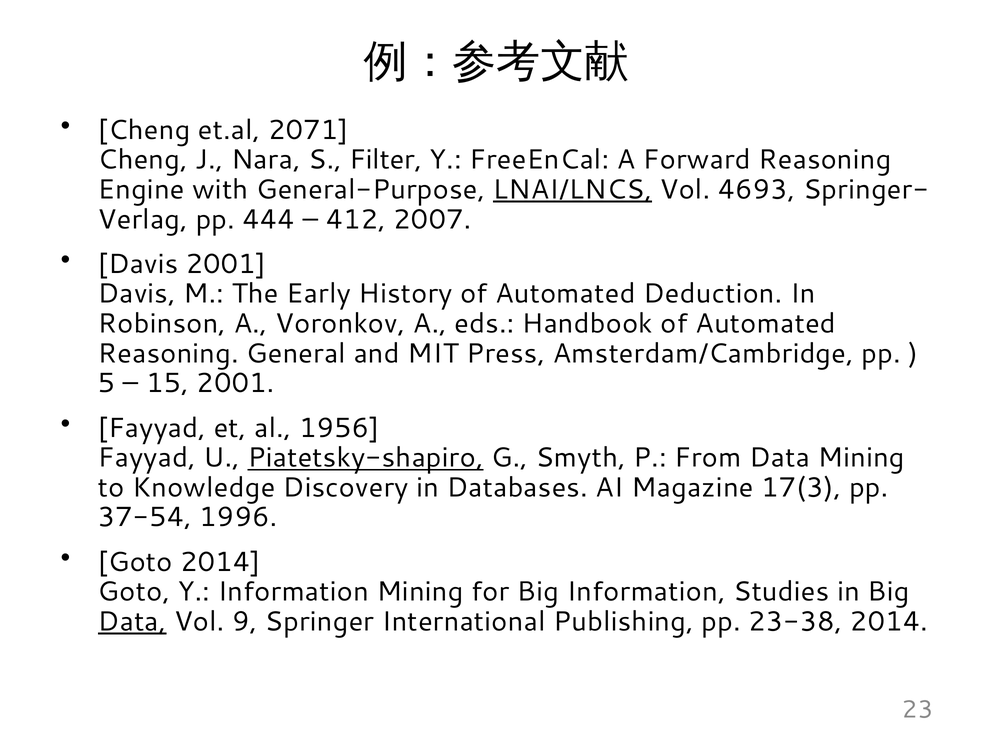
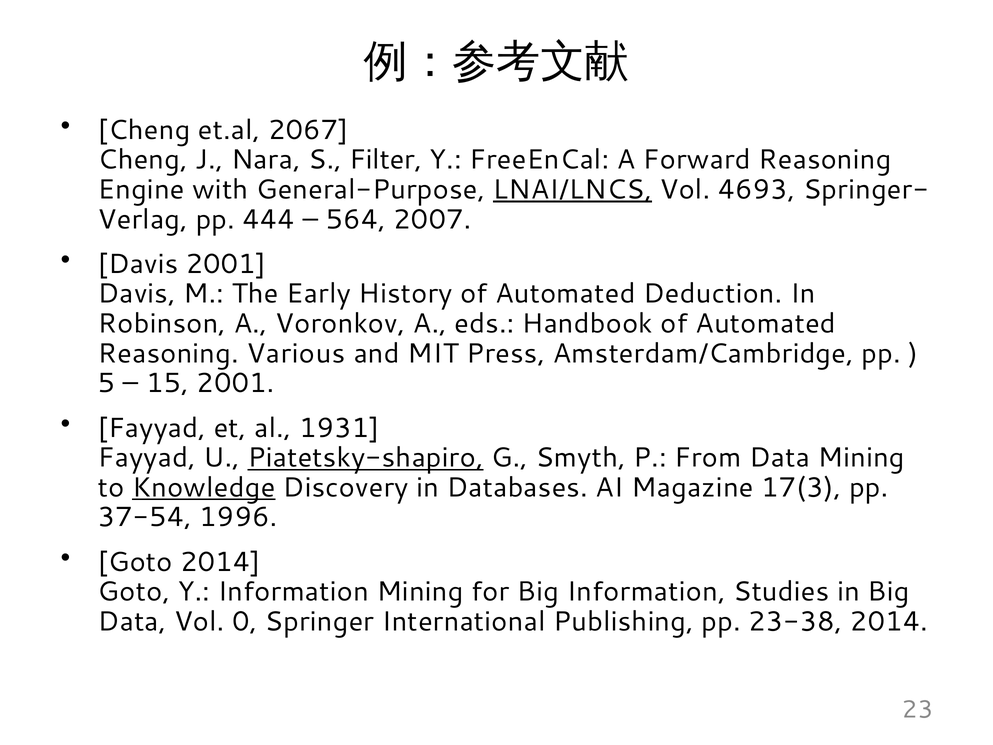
2071: 2071 -> 2067 (308, 130)
412: 412 -> 564 (356, 219)
General: General -> Various (296, 353)
1956: 1956 -> 1931 (339, 428)
Knowledge underline: none -> present (204, 487)
Data underline: present -> none (132, 621)
9: 9 -> 0 (245, 621)
